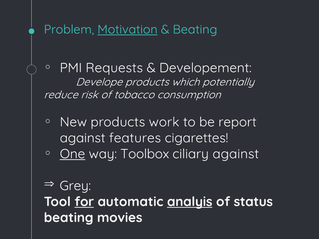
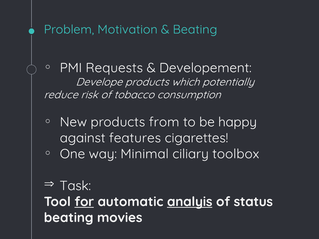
Motivation underline: present -> none (128, 30)
work: work -> from (164, 122)
report: report -> happy (238, 122)
One underline: present -> none (72, 154)
Toolbox: Toolbox -> Minimal (145, 154)
ciliary against: against -> toolbox (236, 154)
Grey: Grey -> Task (75, 186)
